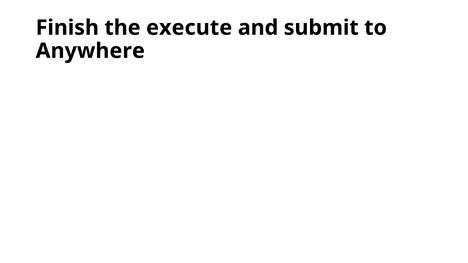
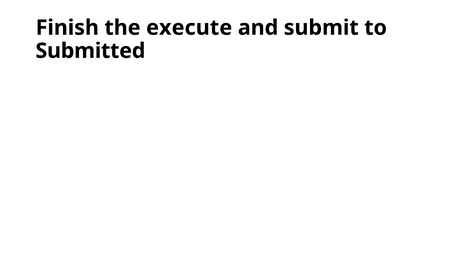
Anywhere: Anywhere -> Submitted (90, 51)
